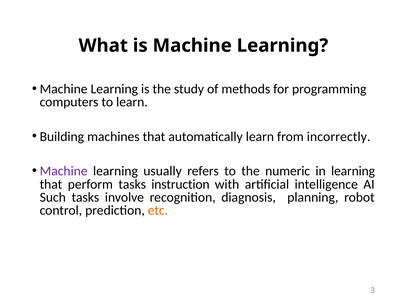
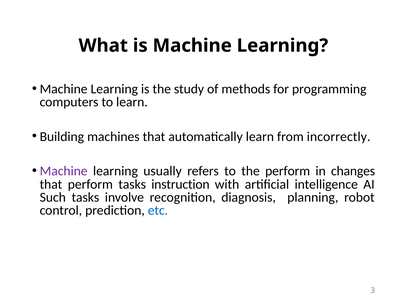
the numeric: numeric -> perform (288, 171)
in learning: learning -> changes (353, 171)
etc colour: orange -> blue (158, 210)
